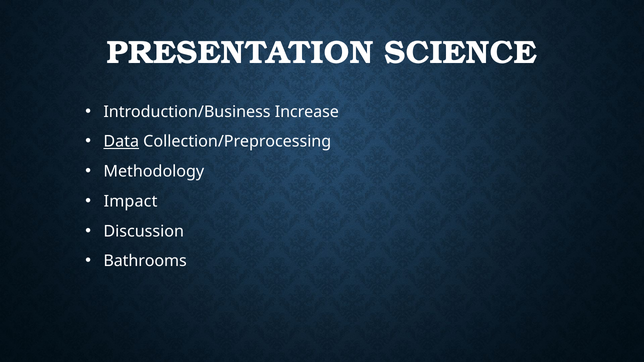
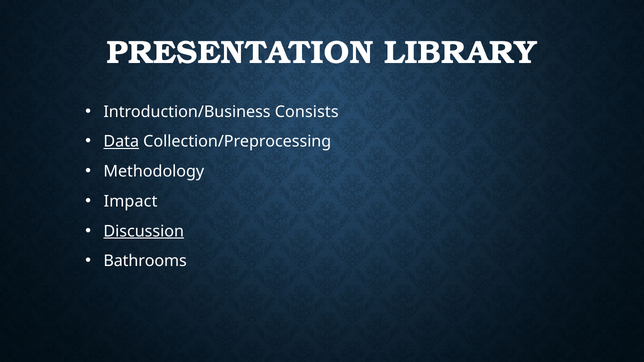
SCIENCE: SCIENCE -> LIBRARY (461, 53)
Increase: Increase -> Consists (307, 112)
Discussion underline: none -> present (144, 231)
